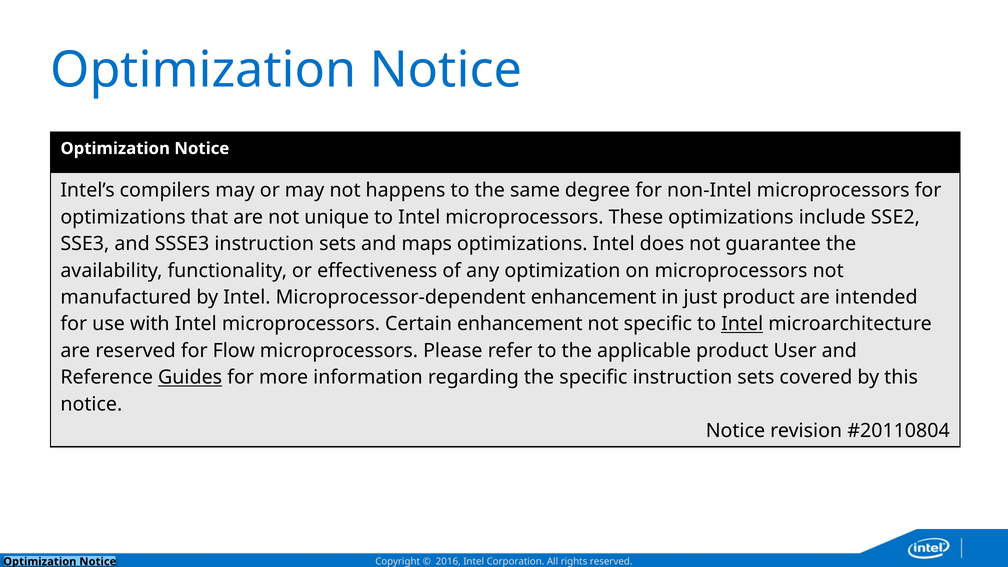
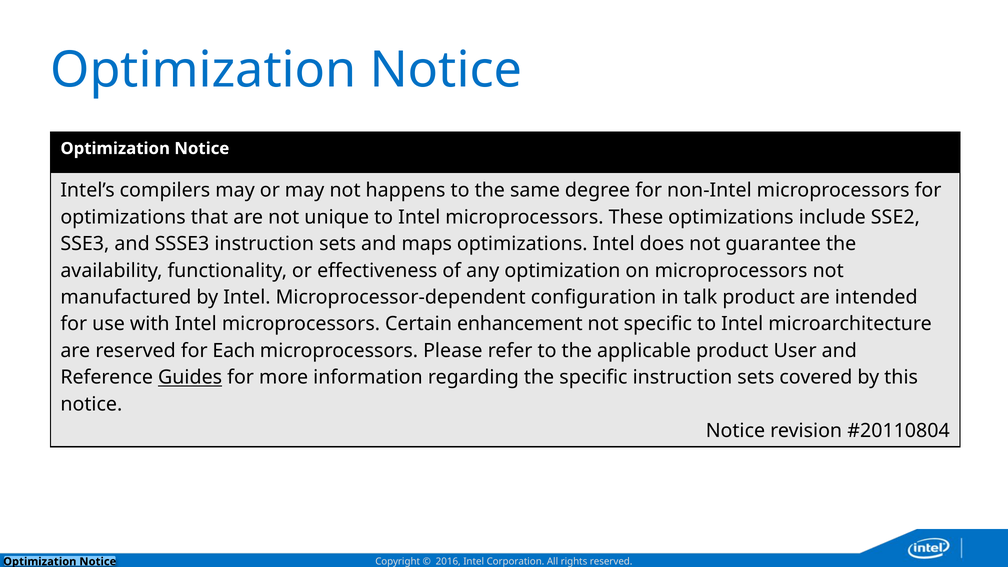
Microprocessor-dependent enhancement: enhancement -> configuration (594, 297)
just: just -> talk (700, 297)
Intel underline: present -> none (742, 324)
Flow: Flow -> Each (234, 351)
